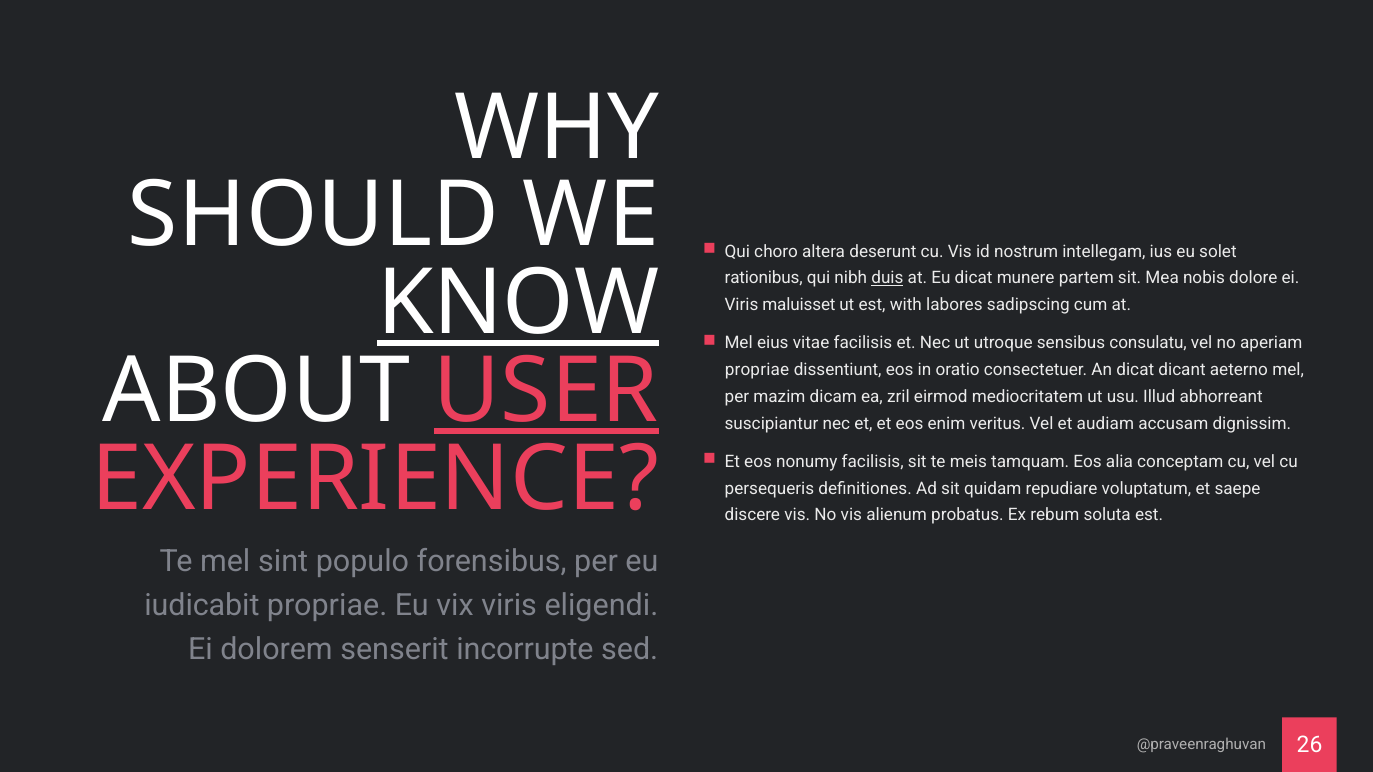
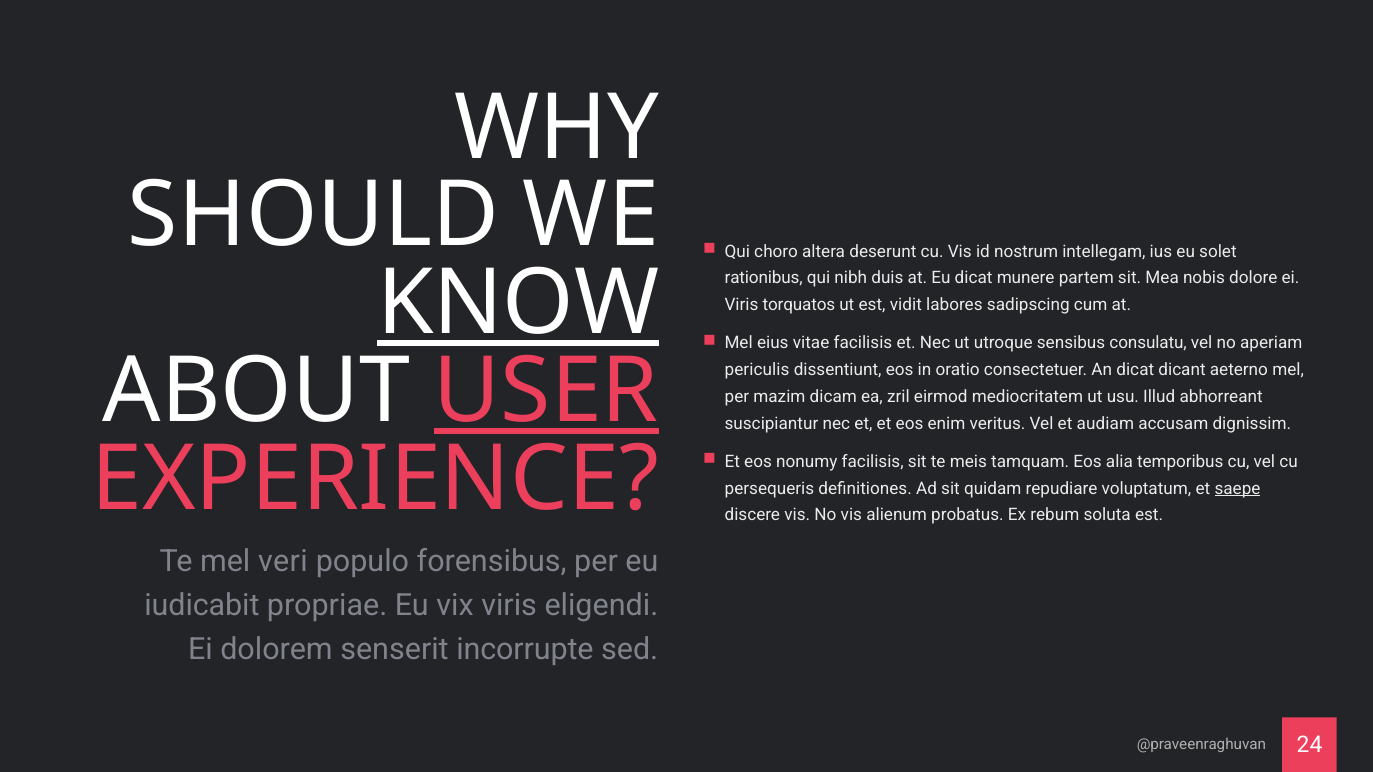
duis underline: present -> none (887, 278)
maluisset: maluisset -> torquatos (799, 305)
with: with -> vidit (906, 305)
propriae: propriae -> periculis (757, 370)
conceptam: conceptam -> temporibus (1180, 462)
saepe underline: none -> present (1238, 489)
sint: sint -> veri (283, 562)
26: 26 -> 24 (1310, 745)
